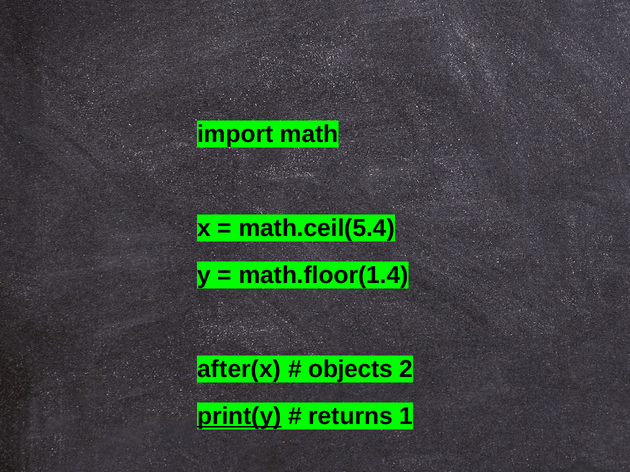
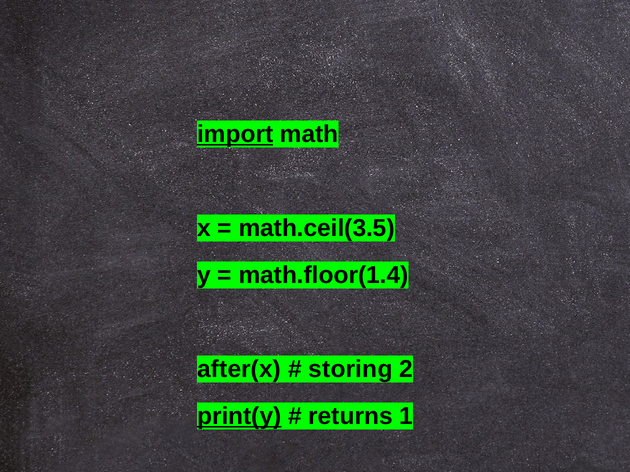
import underline: none -> present (235, 135)
math.ceil(5.4: math.ceil(5.4 -> math.ceil(3.5 (317, 229)
objects: objects -> storing (350, 370)
